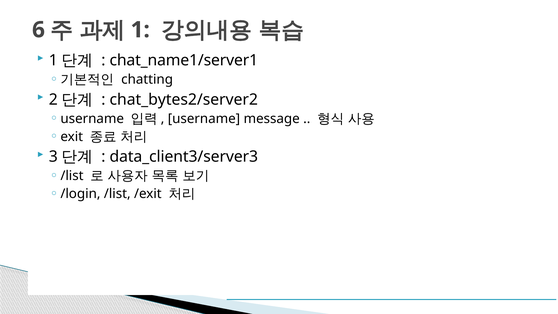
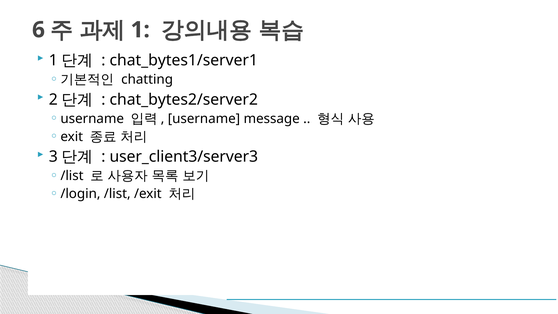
chat_name1/server1: chat_name1/server1 -> chat_bytes1/server1 (184, 60)
data_client3/server3: data_client3/server3 -> user_client3/server3 (184, 157)
